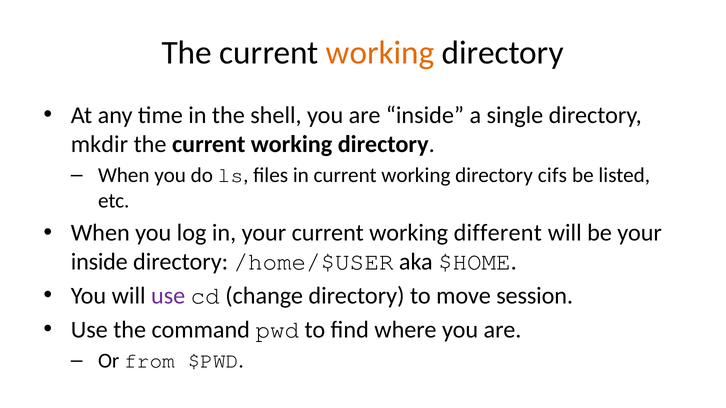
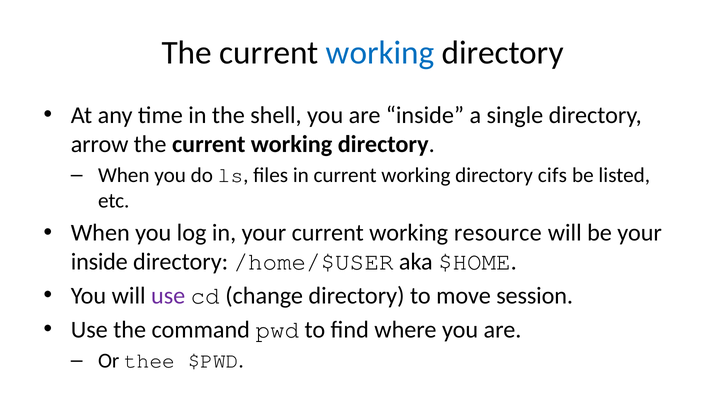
working colour: orange -> blue (380, 53)
mkdir: mkdir -> arrow (100, 144)
different: different -> resource (498, 233)
from: from -> thee (150, 361)
